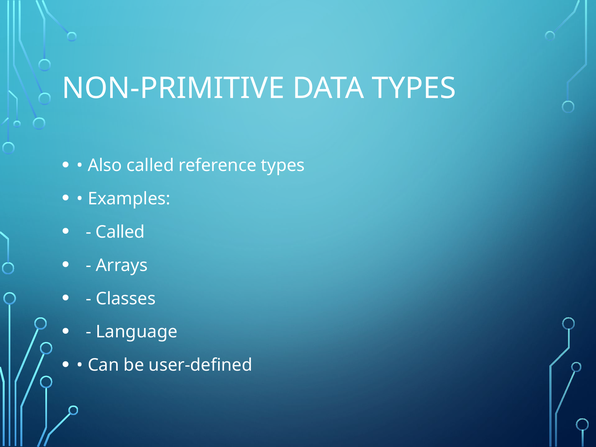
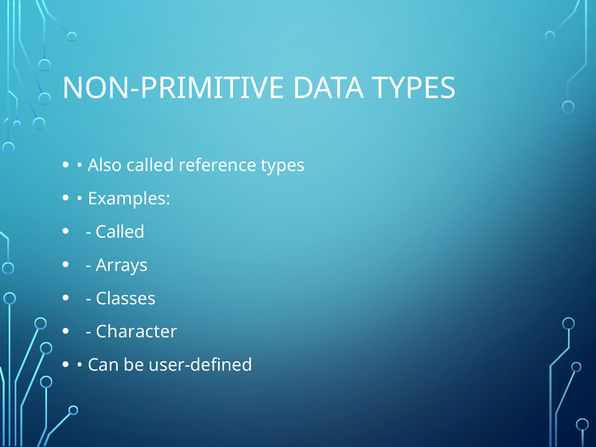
Language: Language -> Character (137, 332)
